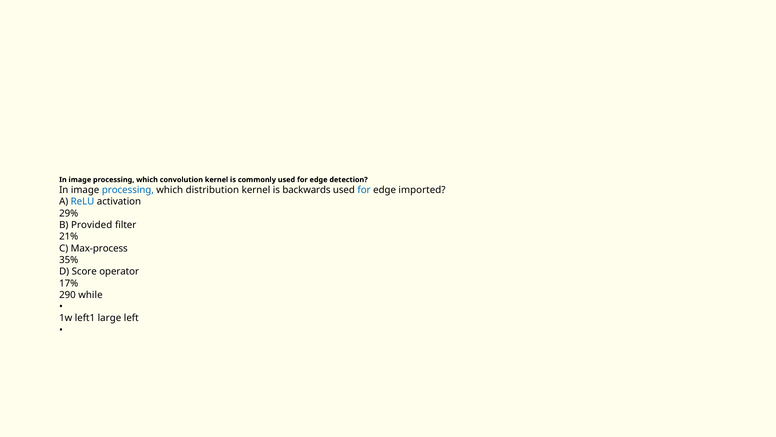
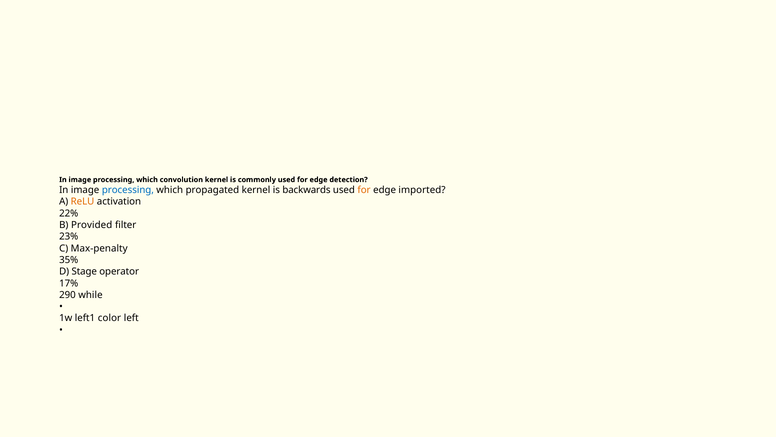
distribution: distribution -> propagated (212, 190)
for colour: blue -> orange (364, 190)
ReLU colour: blue -> orange (82, 202)
29%: 29% -> 22% (69, 213)
21%: 21% -> 23% (69, 236)
Max-process: Max-process -> Max-penalty (99, 248)
Score: Score -> Stage (84, 271)
large: large -> color (109, 318)
